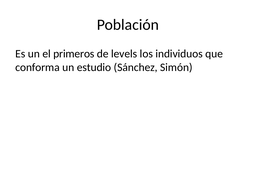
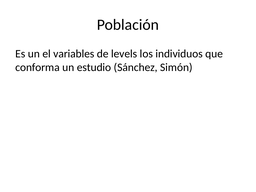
primeros: primeros -> variables (74, 54)
